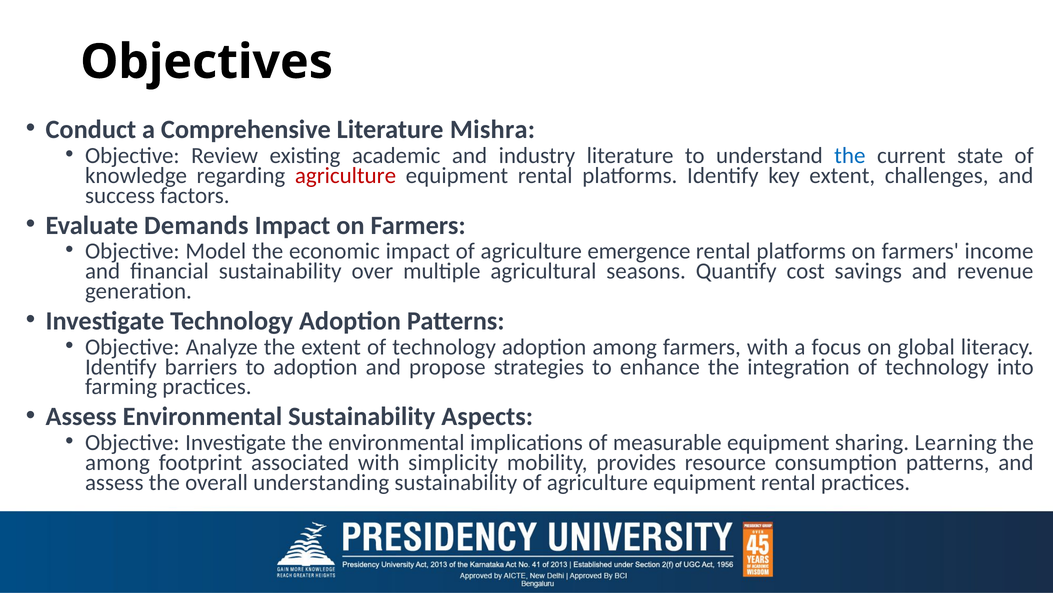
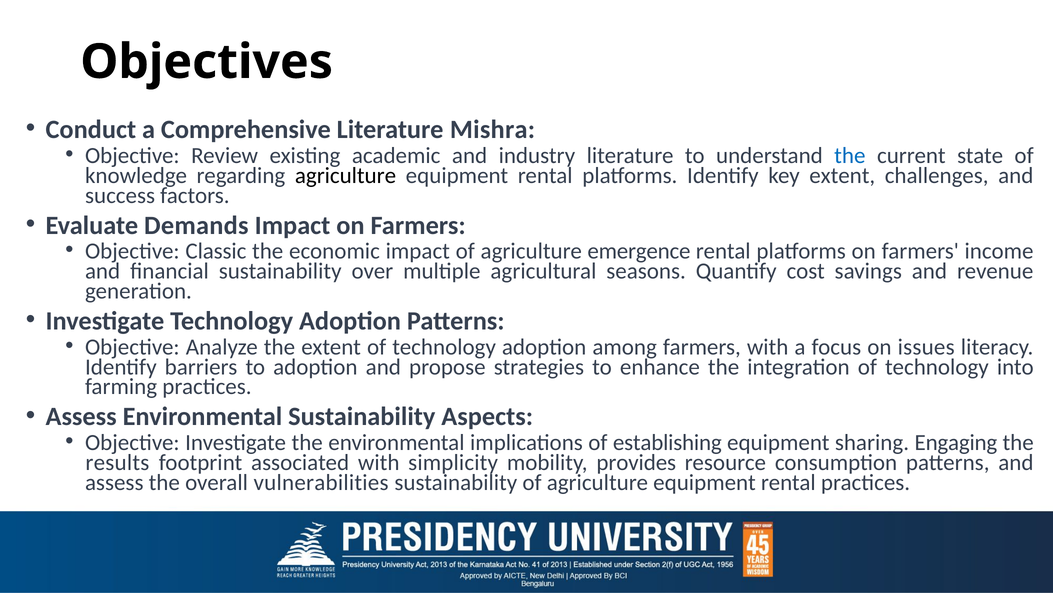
agriculture colour: red -> black (346, 175)
Model: Model -> Classic (216, 251)
global: global -> issues (926, 347)
measurable: measurable -> establishing (667, 442)
Learning: Learning -> Engaging (956, 442)
among: among -> results (117, 462)
understanding: understanding -> vulnerabilities (321, 482)
